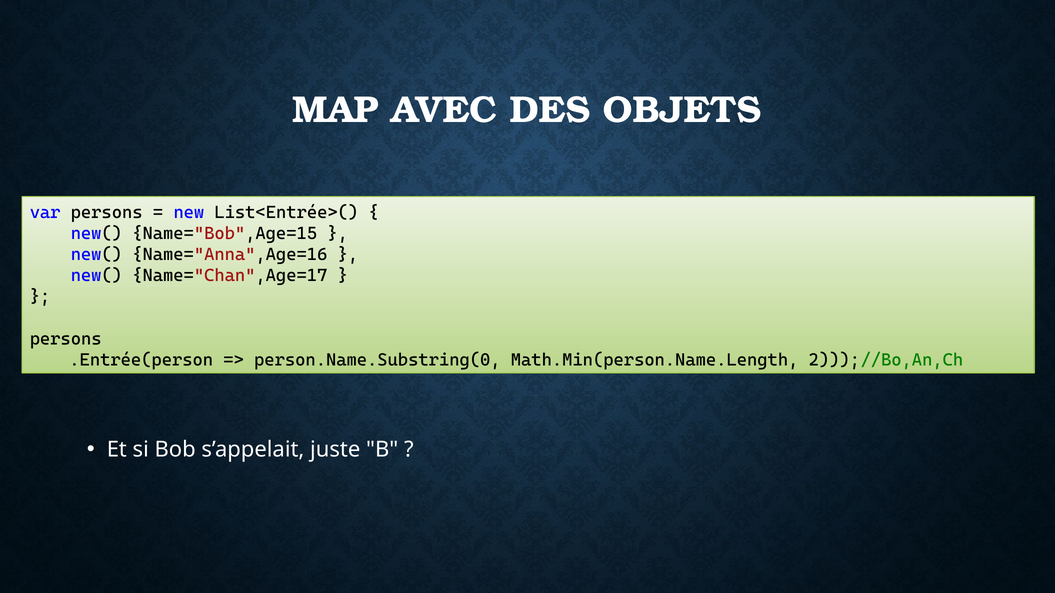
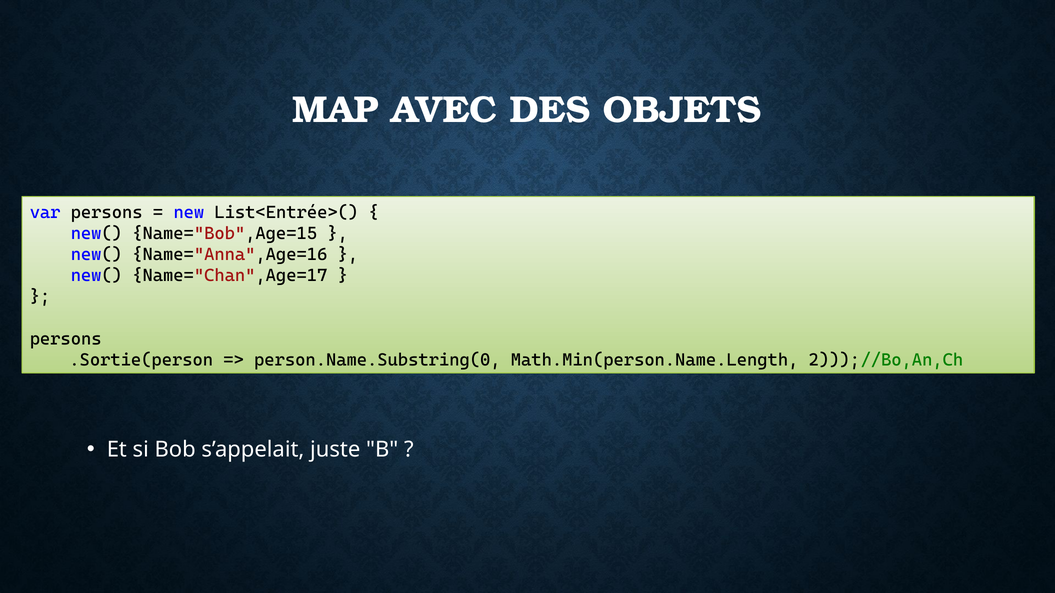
.Entrée(person: .Entrée(person -> .Sortie(person (141, 360)
